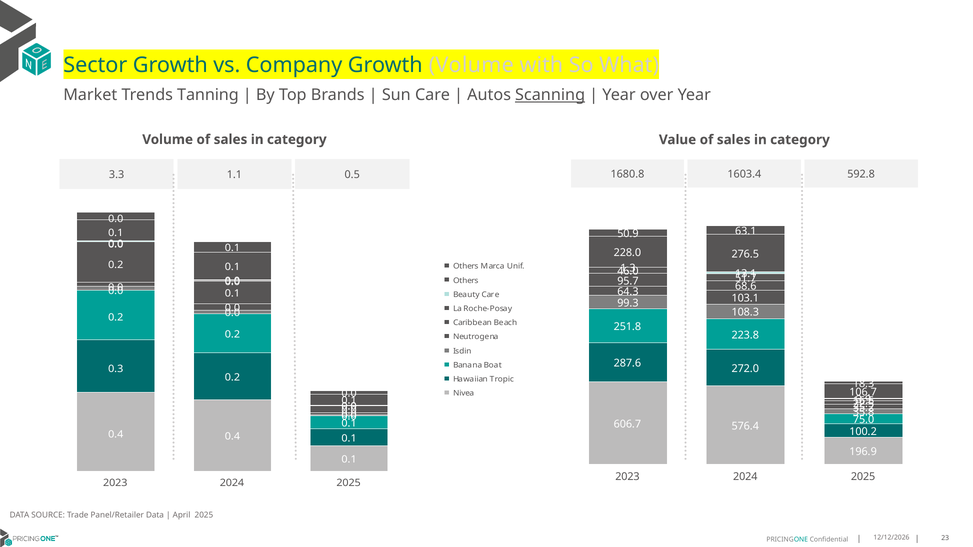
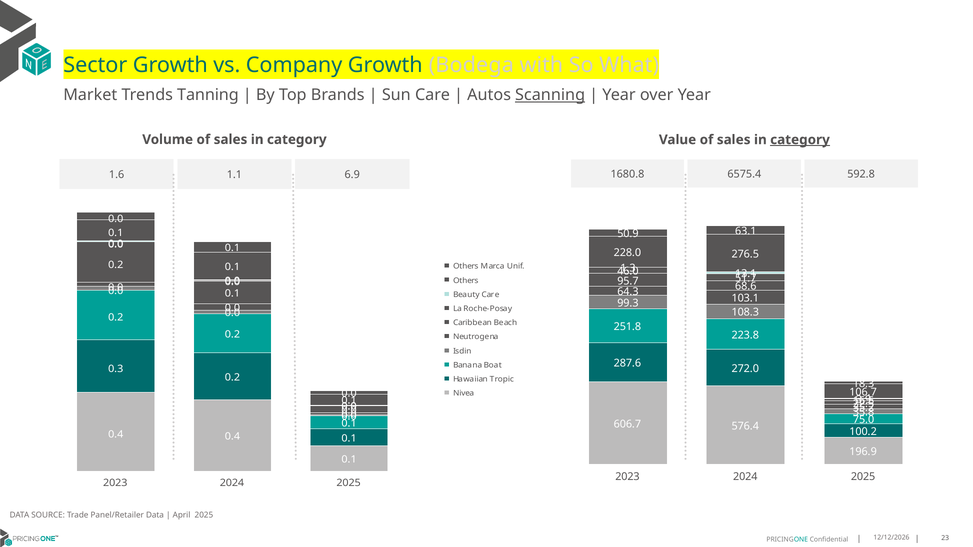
Growth Volume: Volume -> Bodega (471, 65)
category underline: none -> present (800, 140)
1603.4: 1603.4 -> 6575.4 (744, 174)
3.3: 3.3 -> 1.6 (117, 175)
0.5: 0.5 -> 6.9 (352, 175)
